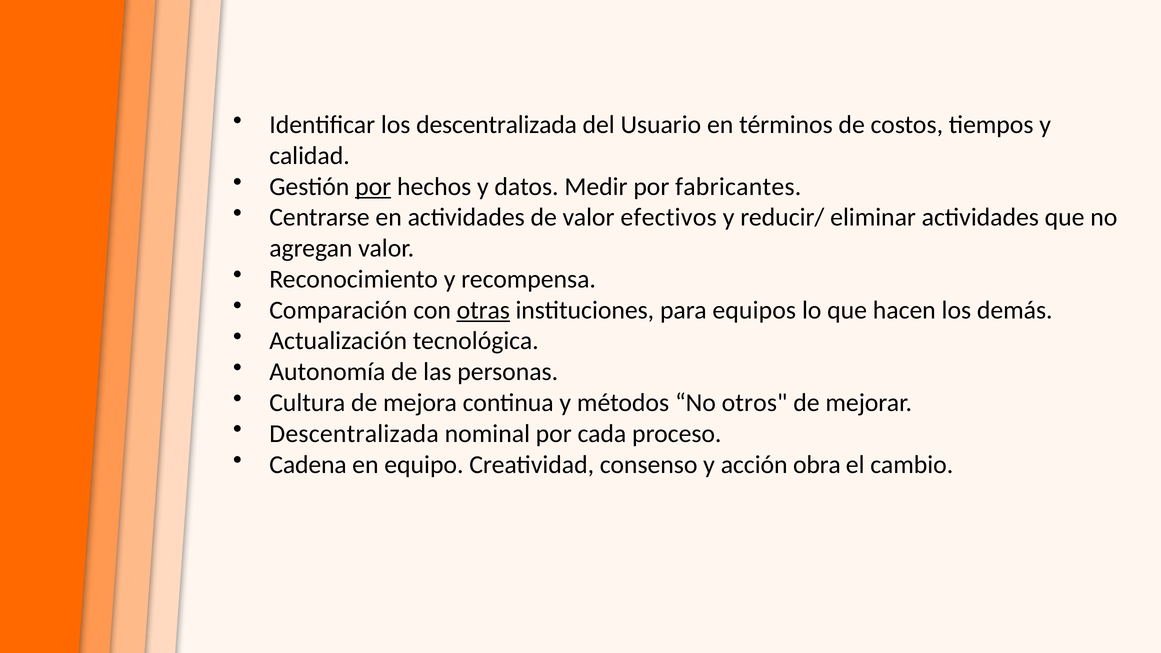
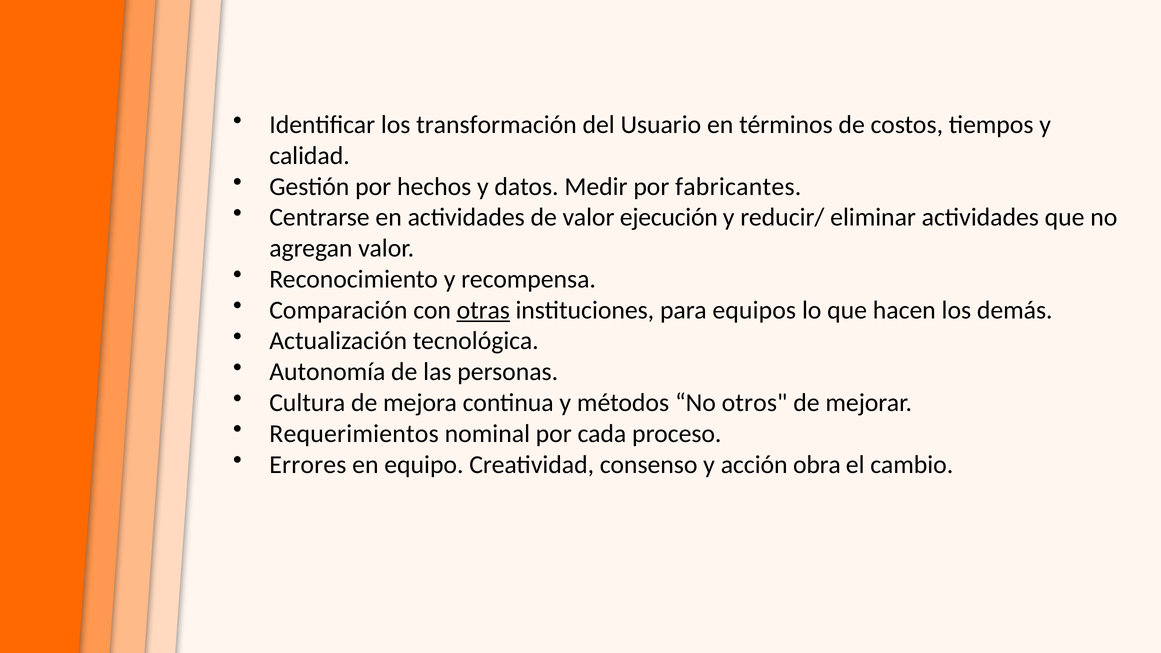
los descentralizada: descentralizada -> transformación (496, 125)
por underline: present -> none (373, 187)
efectivos: efectivos -> ejecución (669, 217)
Descentralizada: Descentralizada -> Requerimientos (354, 434)
Cadena: Cadena -> Errores (308, 465)
